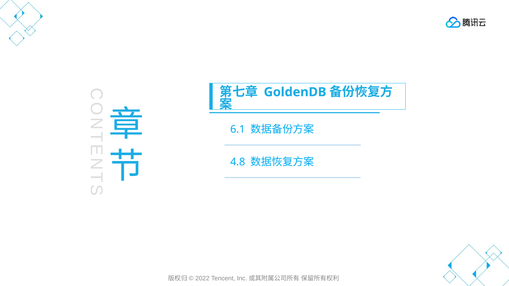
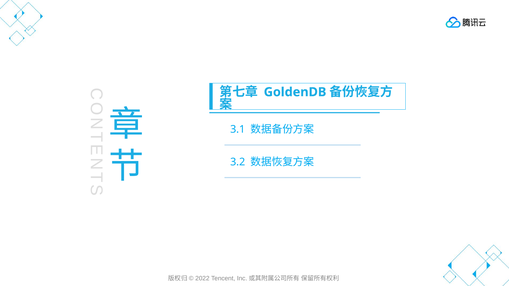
6.1: 6.1 -> 3.1 (238, 130)
4.8: 4.8 -> 3.2 (238, 162)
